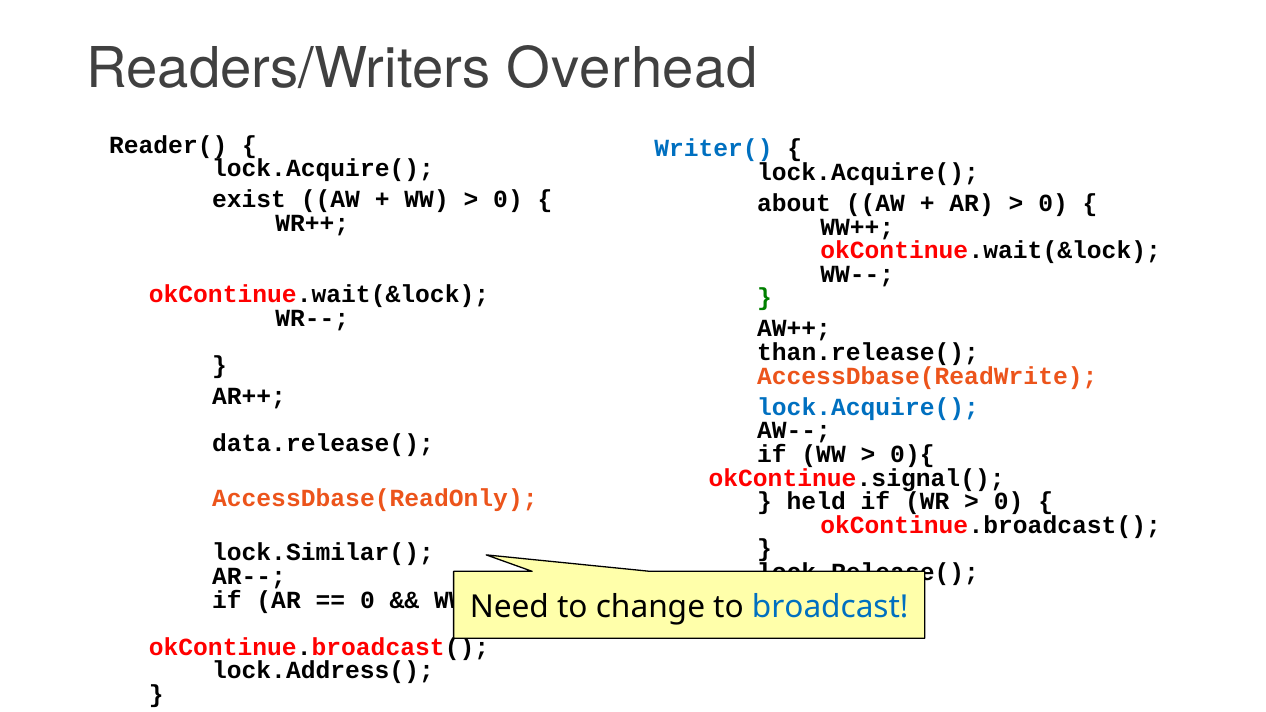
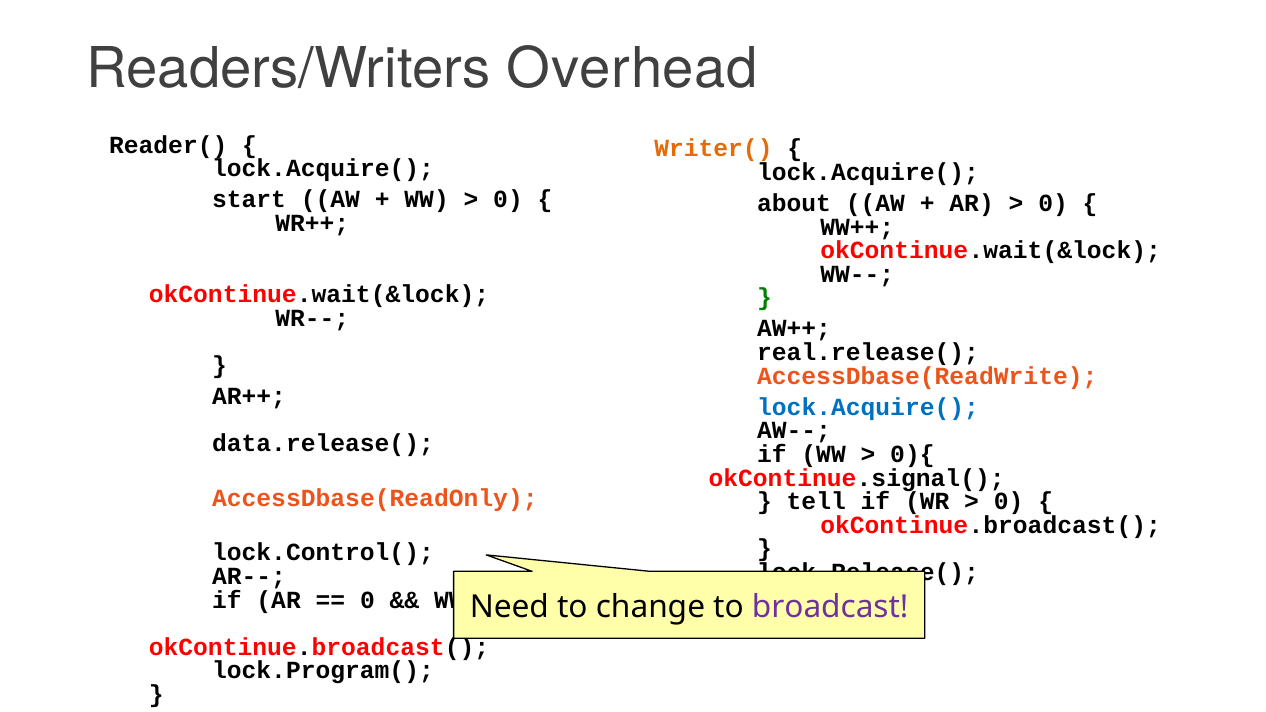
Writer( colour: blue -> orange (713, 149)
exist: exist -> start (249, 200)
than.release(: than.release( -> real.release( (868, 353)
held: held -> tell (816, 502)
lock.Similar(: lock.Similar( -> lock.Control( (323, 553)
broadcast colour: blue -> purple (830, 607)
lock.Address(: lock.Address( -> lock.Program( (323, 671)
